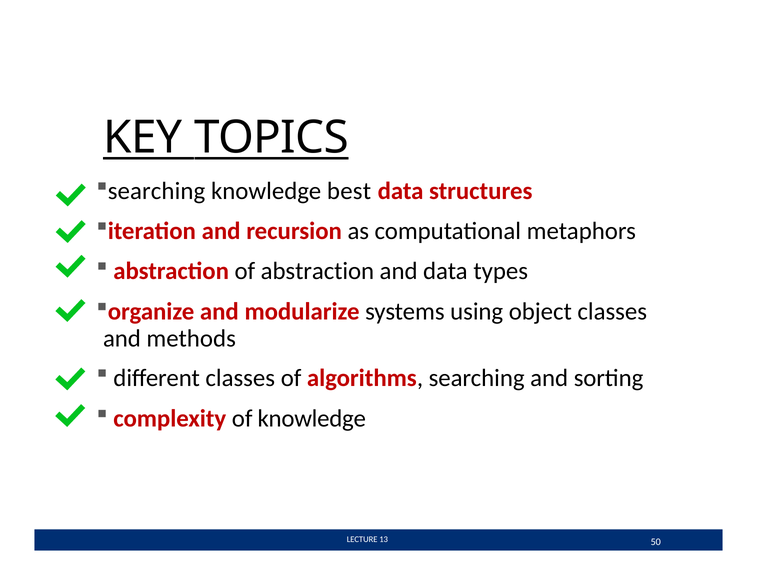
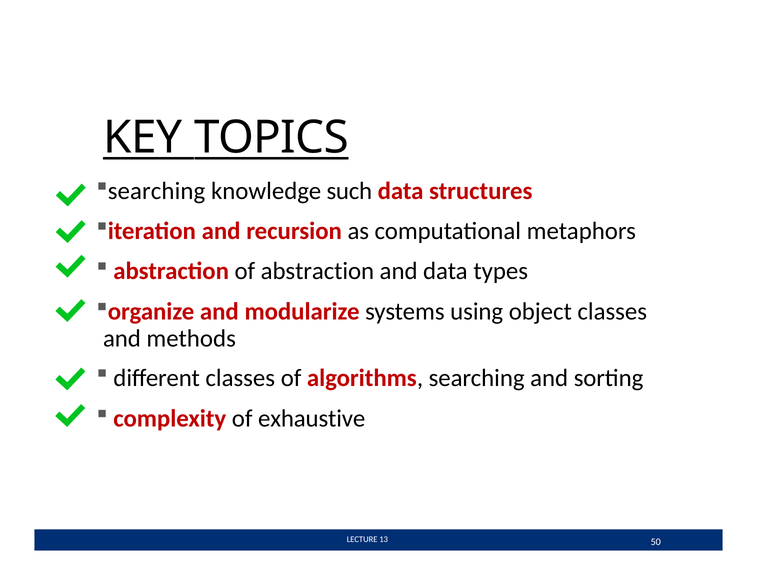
best: best -> such (349, 191)
of knowledge: knowledge -> exhaustive (312, 418)
